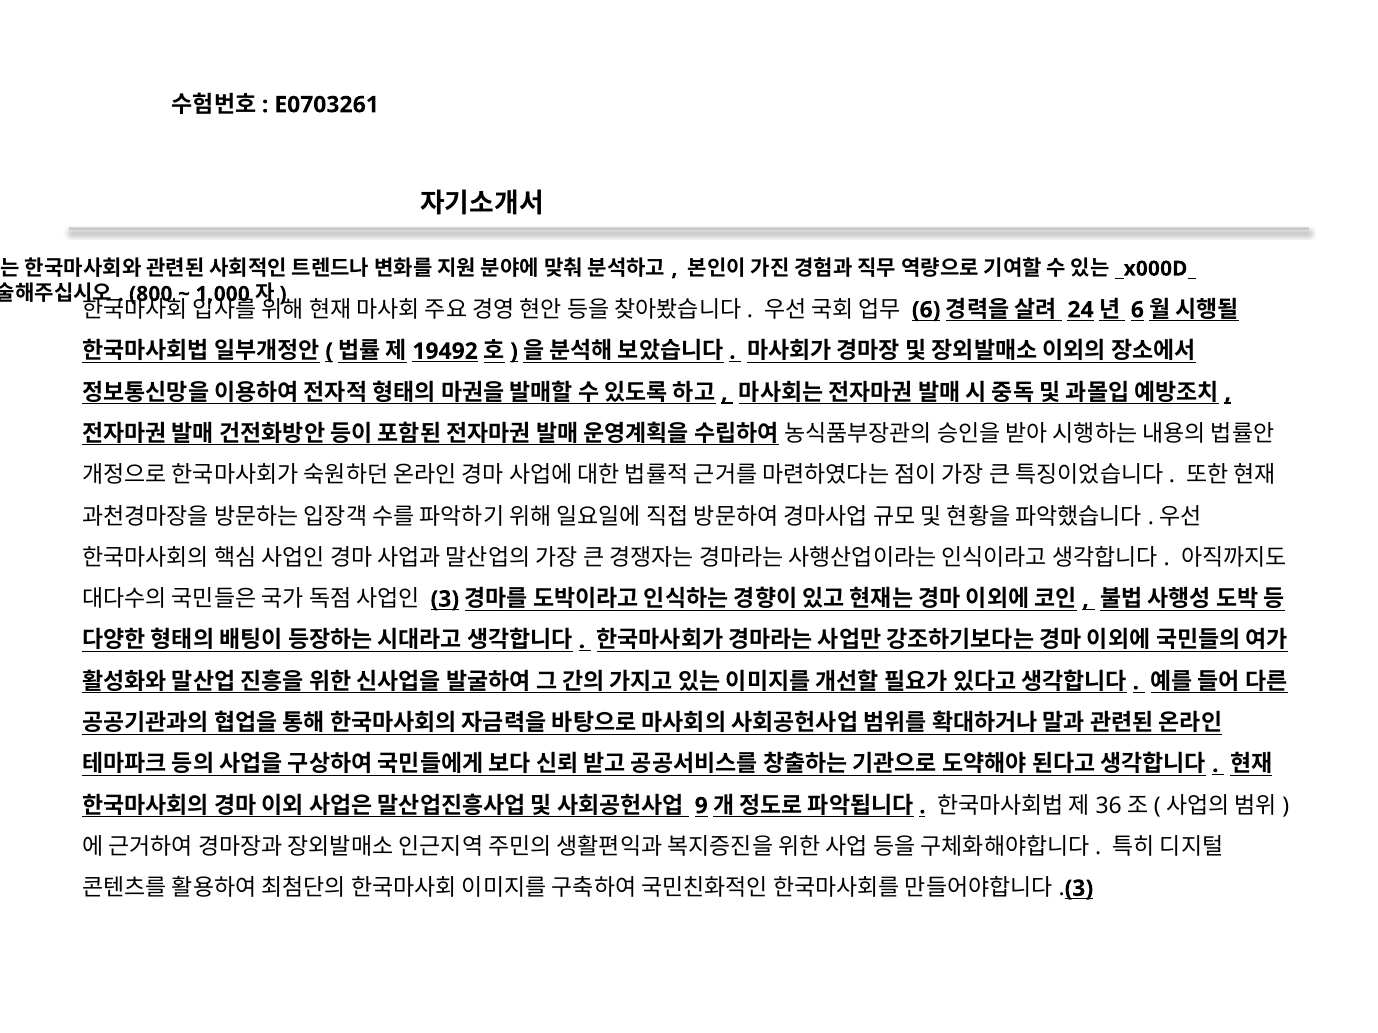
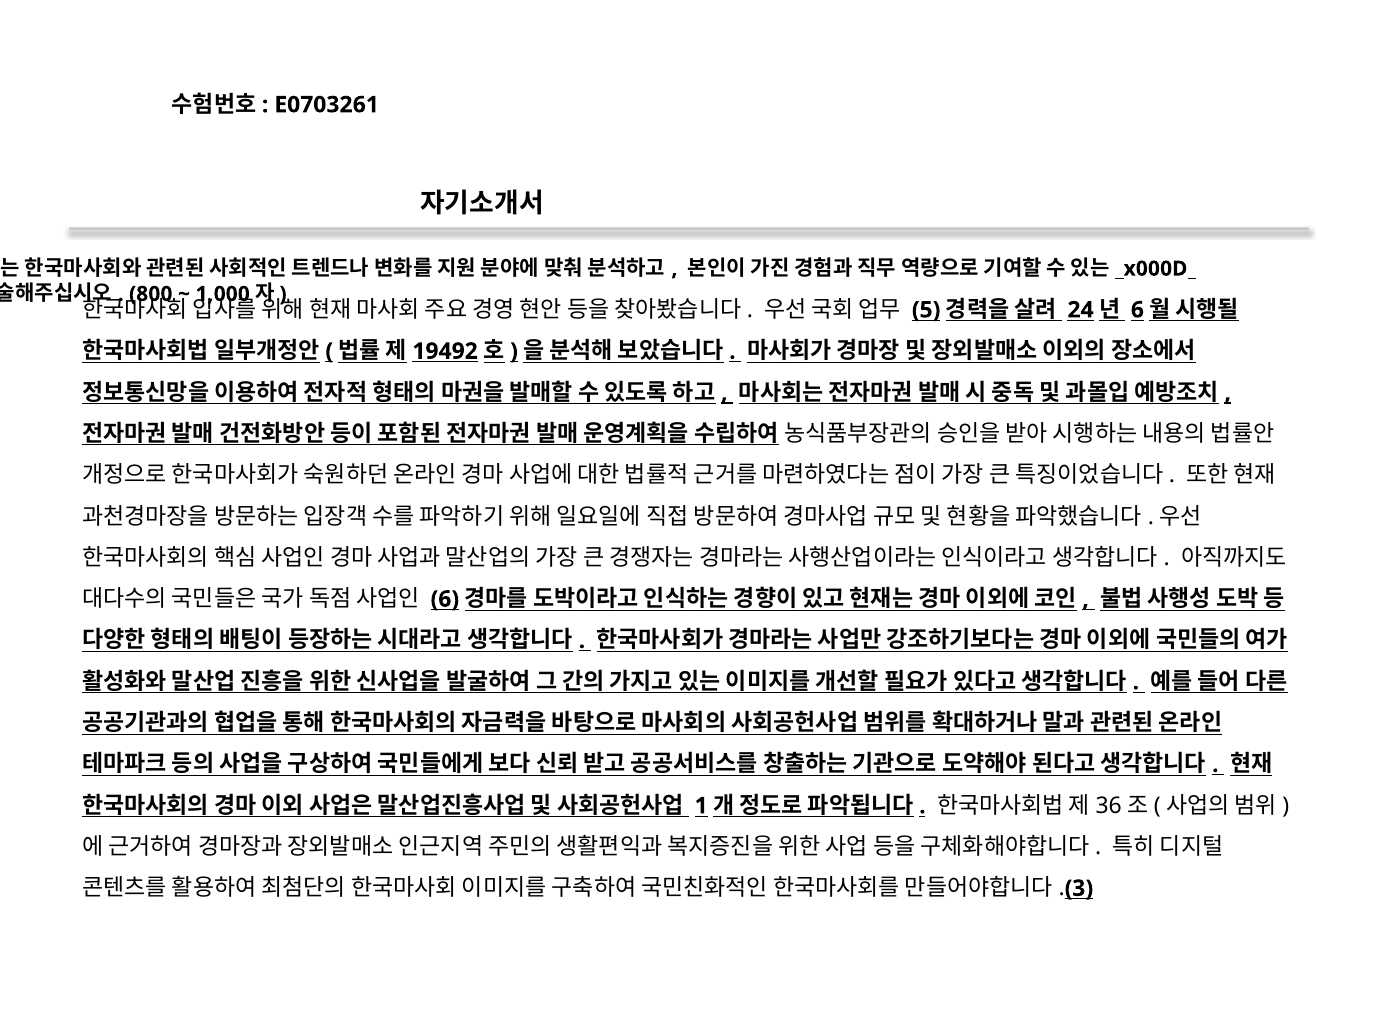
6: 6 -> 5 (926, 310)
3: 3 -> 6 (445, 599)
9: 9 -> 1 (701, 806)
